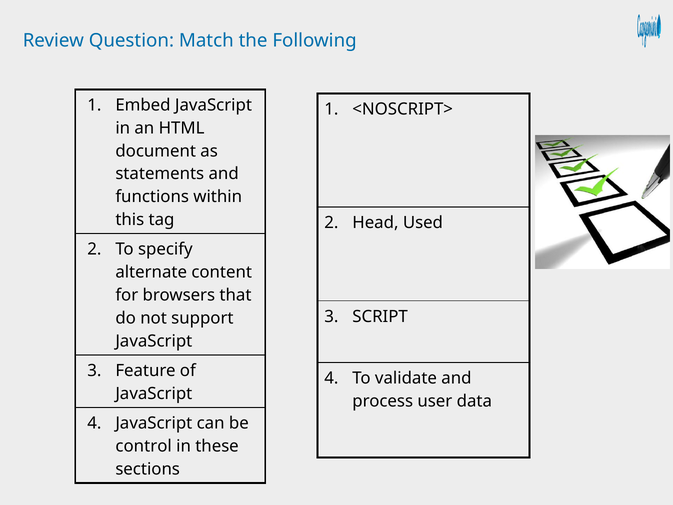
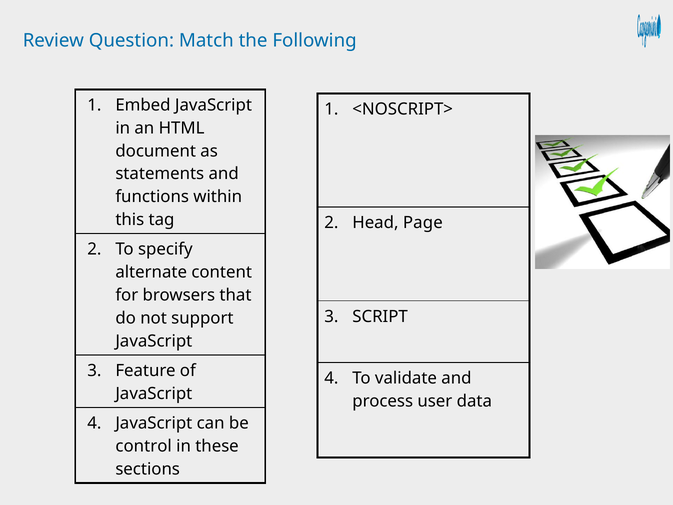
Used: Used -> Page (423, 223)
